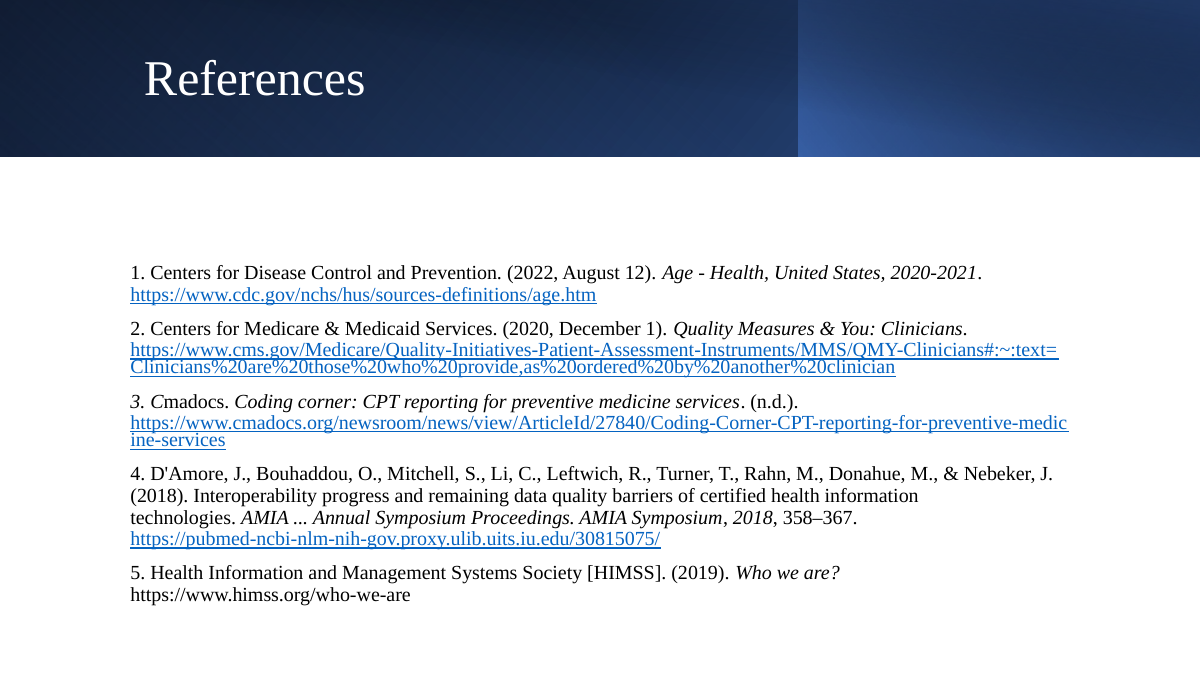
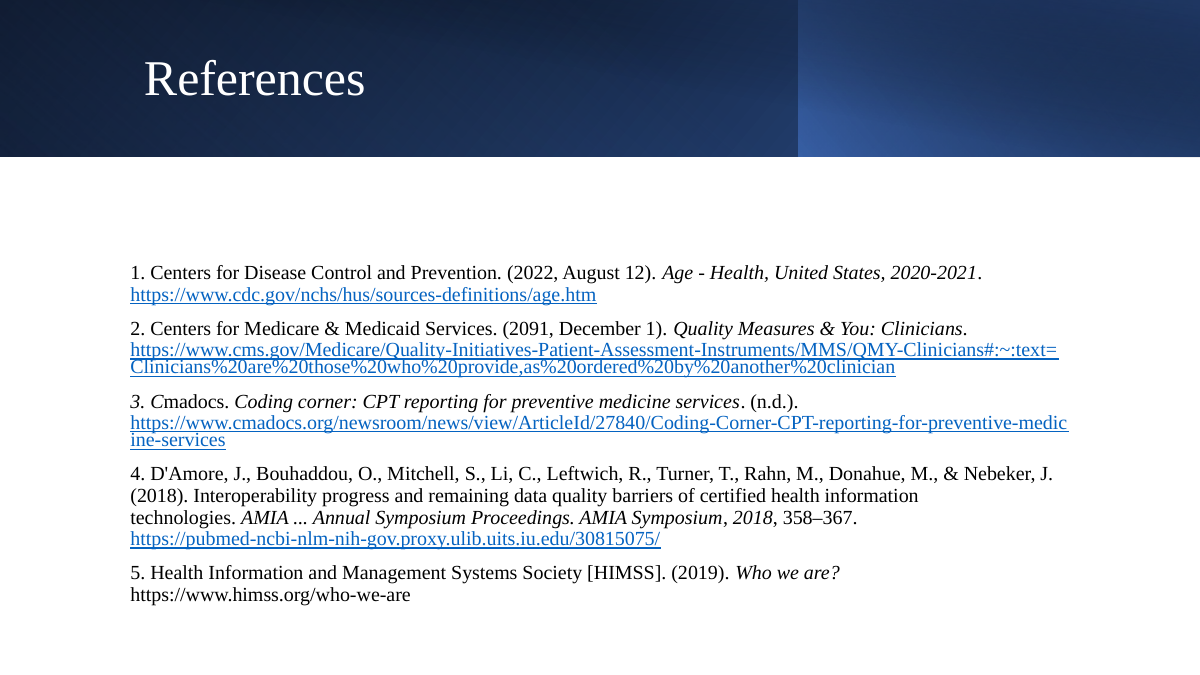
2020: 2020 -> 2091 (528, 328)
